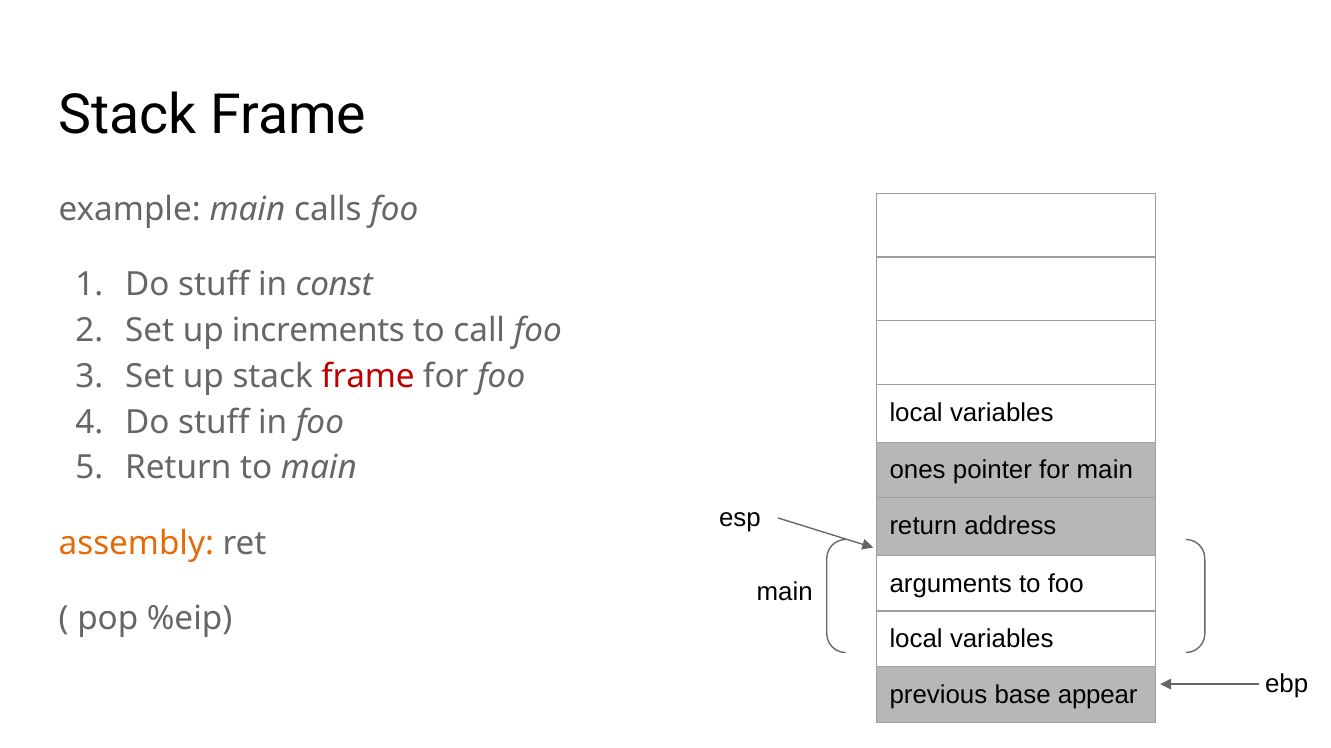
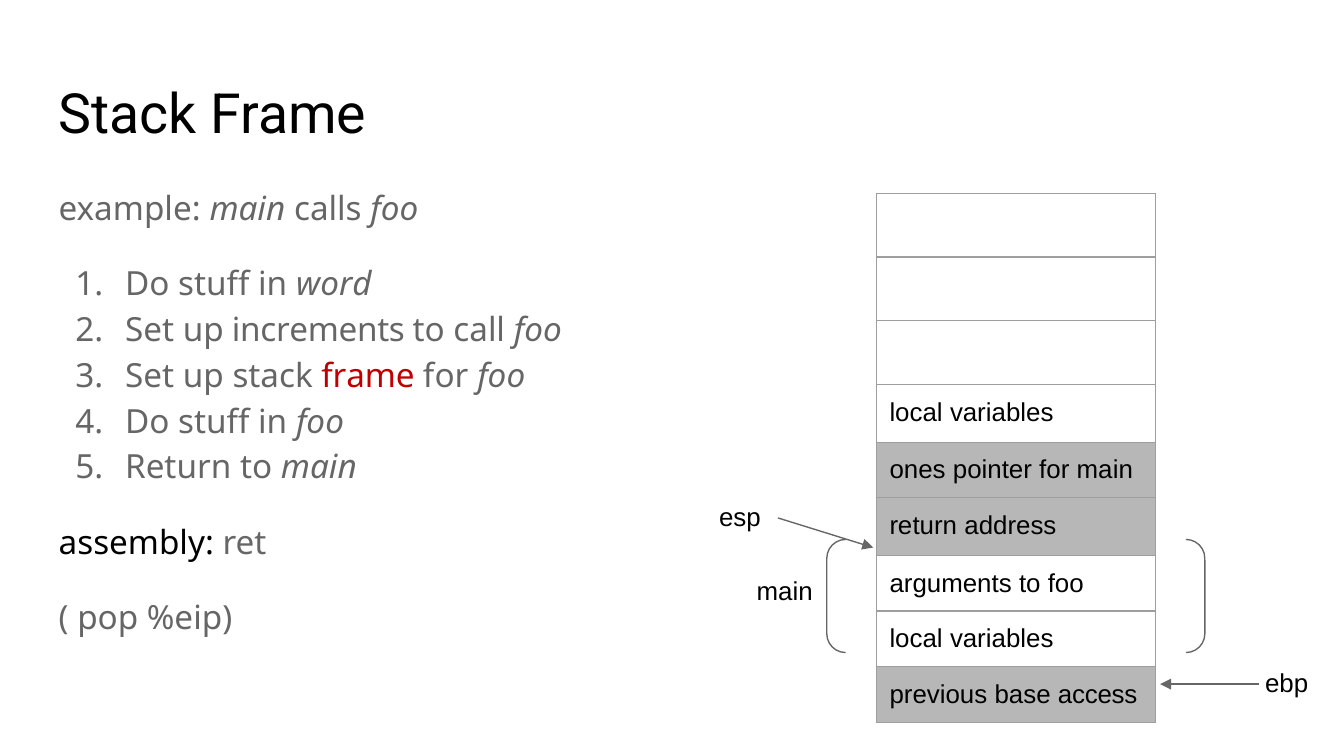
const: const -> word (334, 285)
assembly colour: orange -> black (136, 544)
appear: appear -> access (1098, 695)
